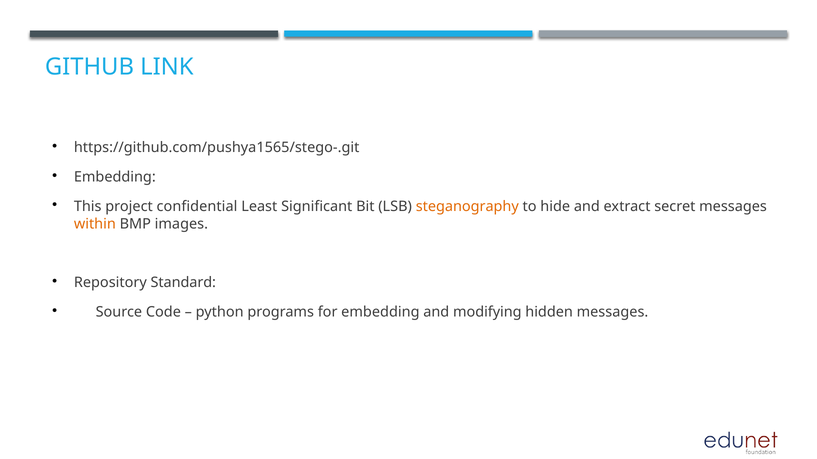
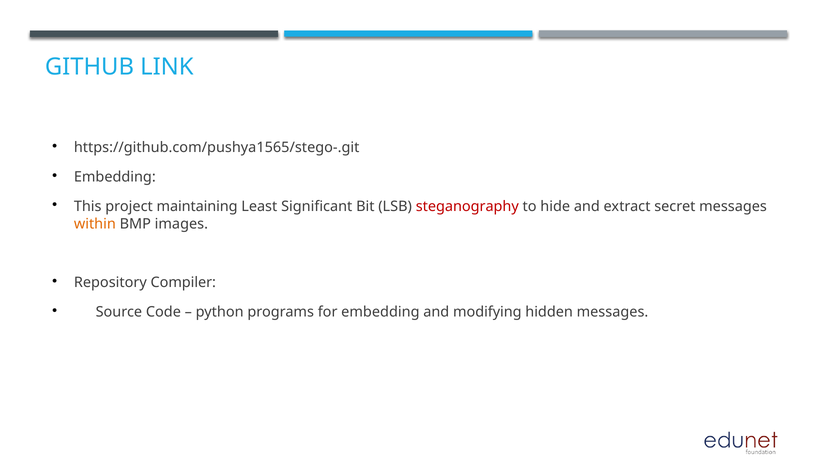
confidential: confidential -> maintaining (197, 207)
steganography colour: orange -> red (467, 207)
Standard: Standard -> Compiler (183, 283)
